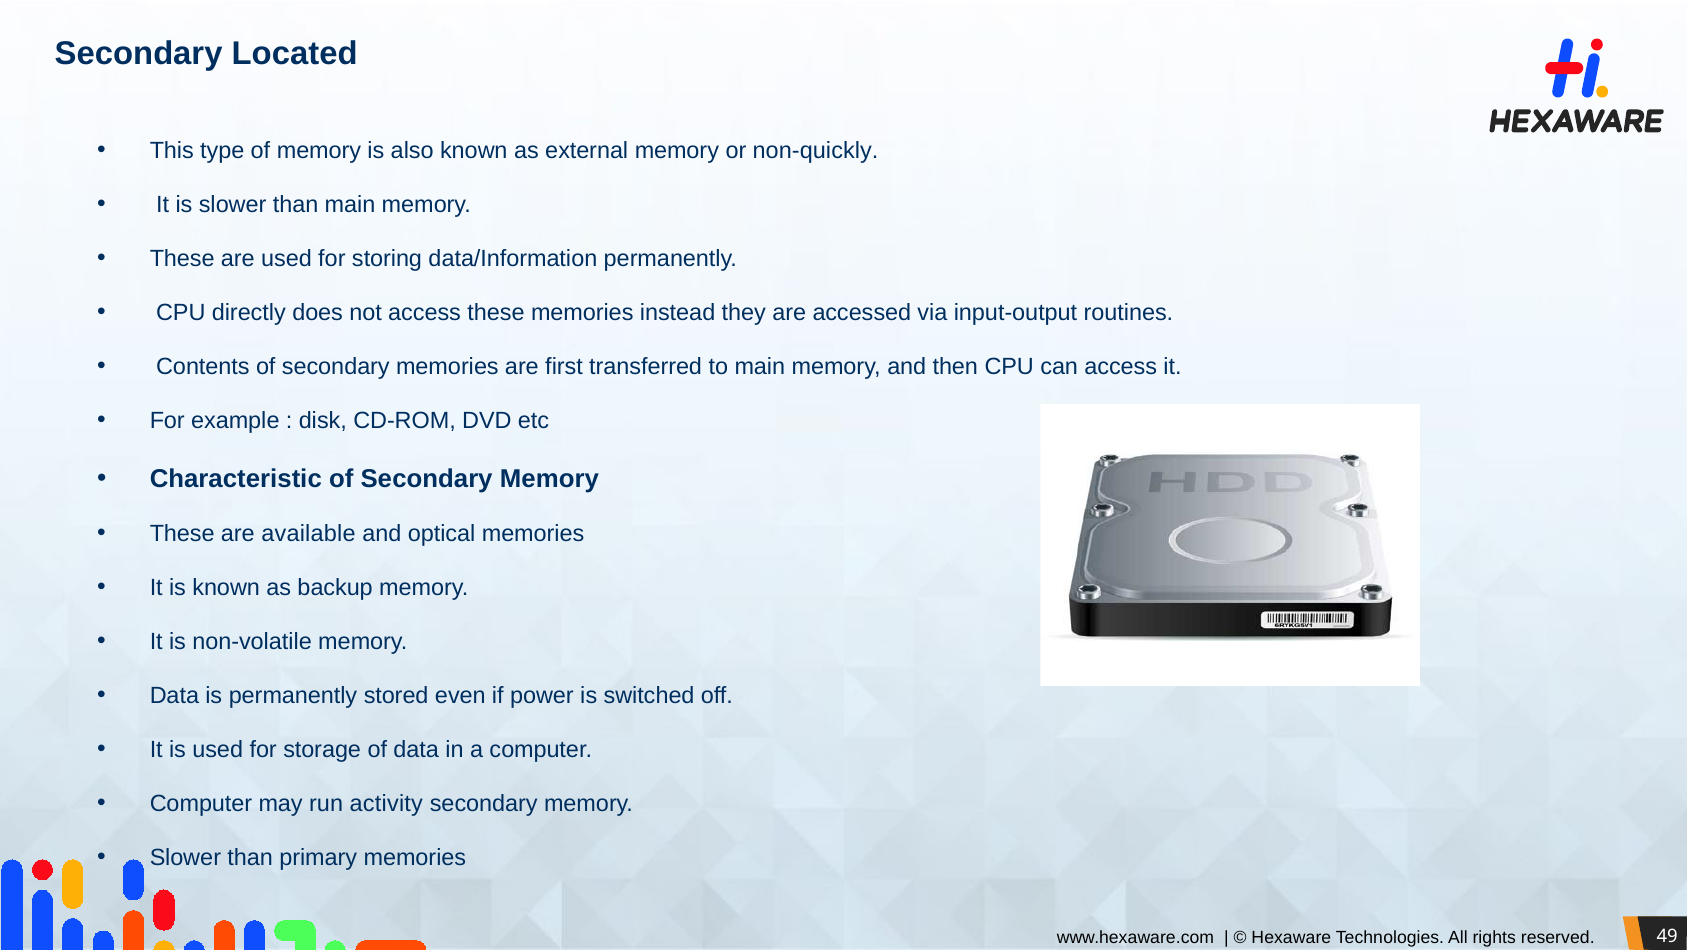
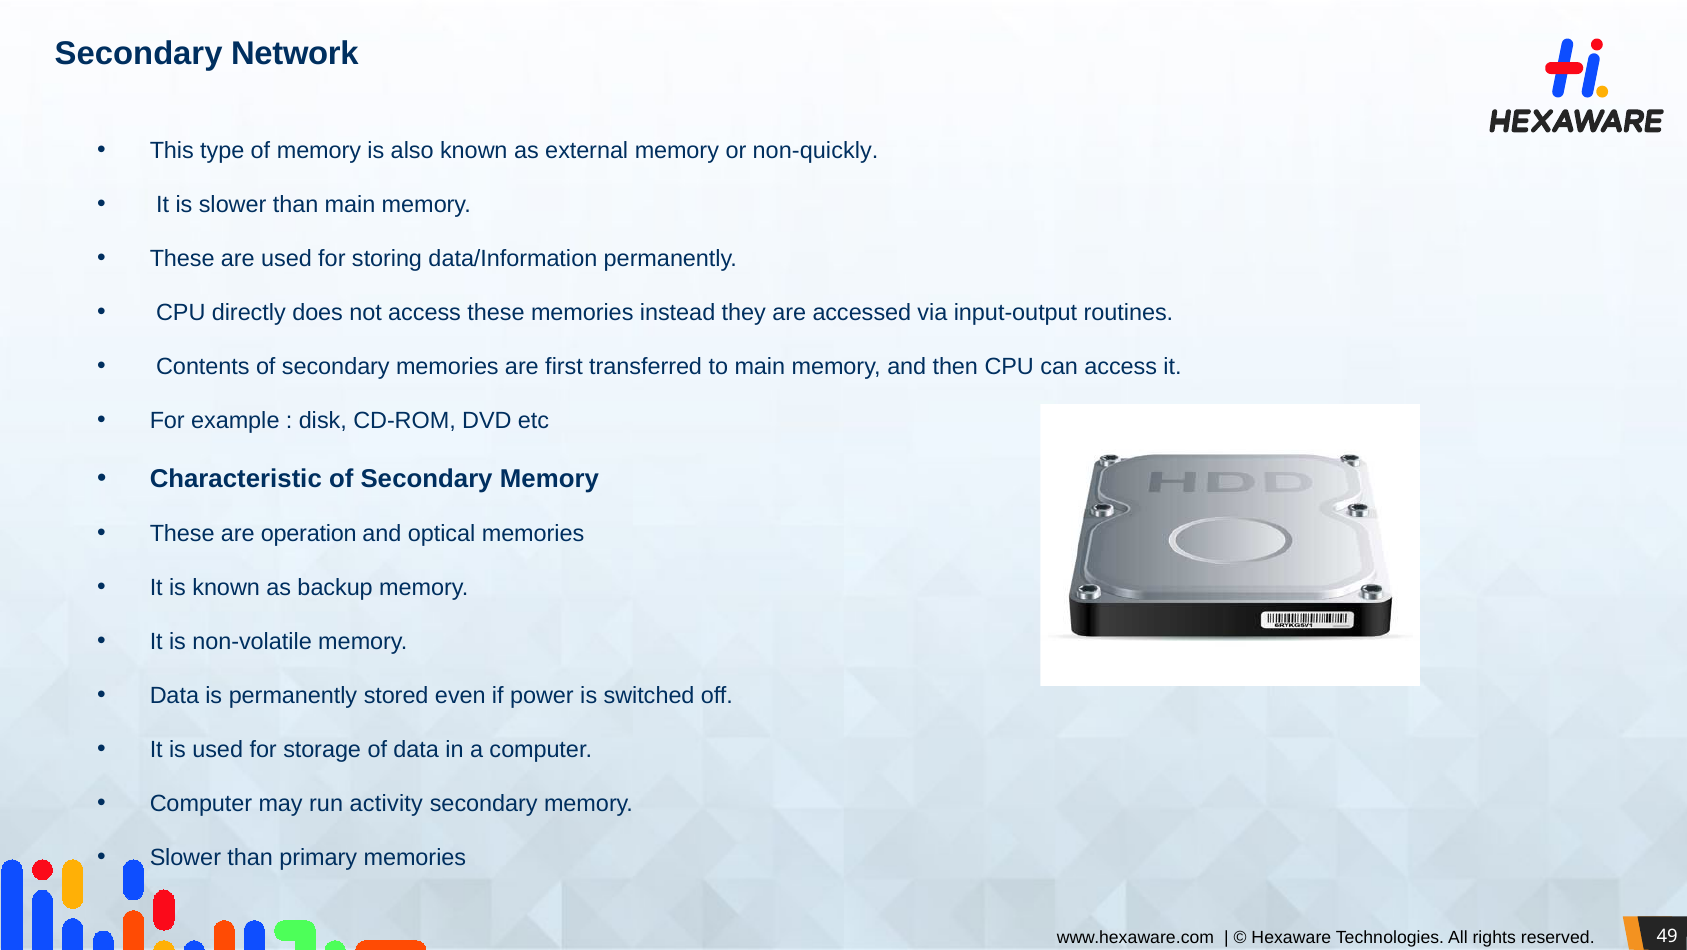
Located: Located -> Network (295, 53)
available: available -> operation (309, 534)
